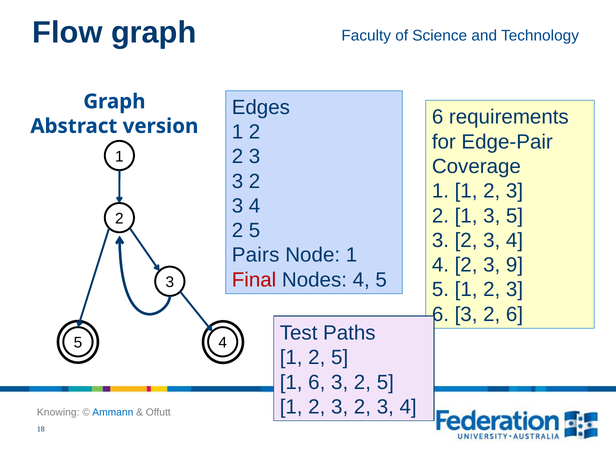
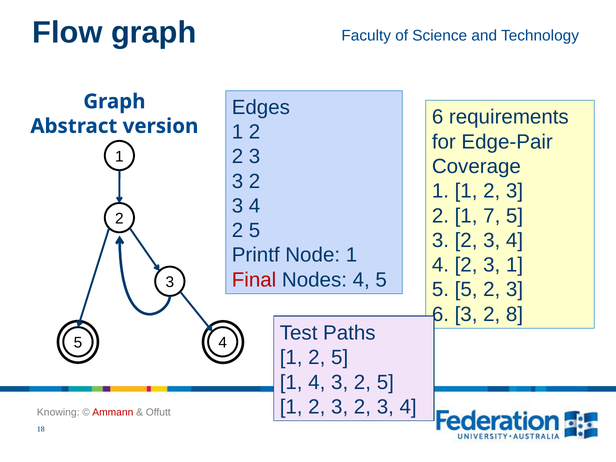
1 3: 3 -> 7 (492, 216)
Pairs: Pairs -> Printf (256, 255)
3 9: 9 -> 1 (515, 265)
1: 1 -> 5 (466, 290)
2 6: 6 -> 8 (515, 314)
1 6: 6 -> 4 (317, 382)
Ammann colour: blue -> red (113, 412)
